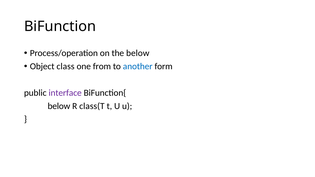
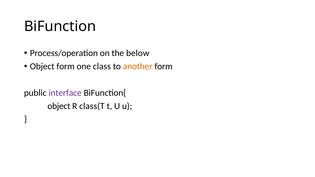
Object class: class -> form (66, 66)
from: from -> class (102, 66)
another colour: blue -> orange (138, 66)
below: below -> object (59, 106)
